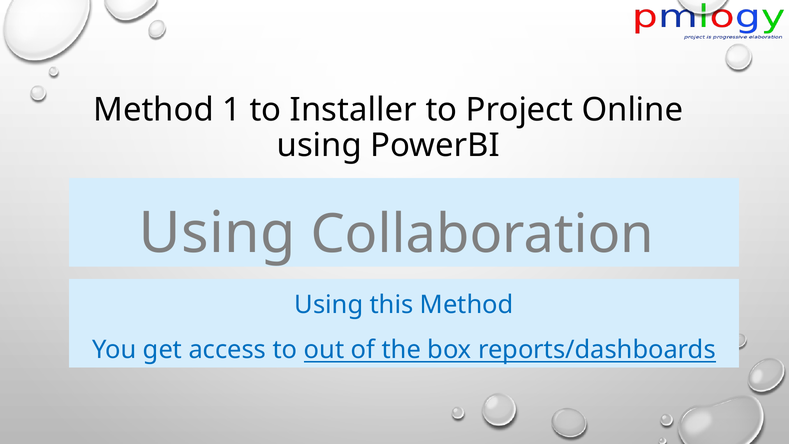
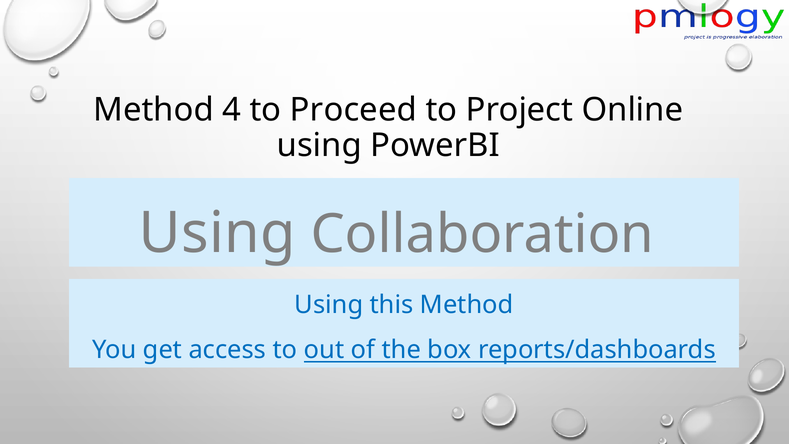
1: 1 -> 4 (232, 110)
Installer: Installer -> Proceed (353, 110)
